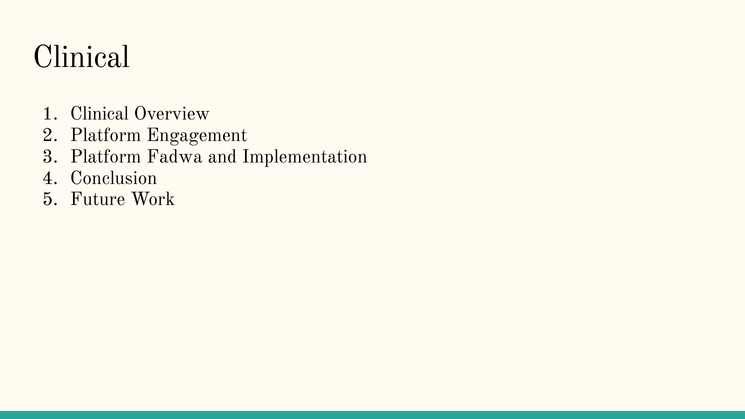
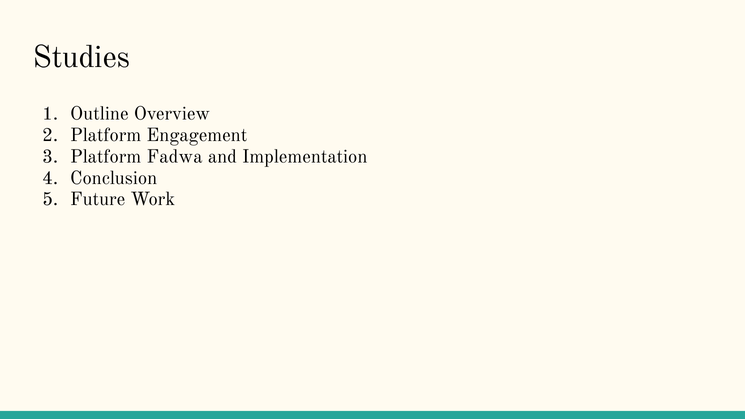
Clinical: Clinical -> Studies (81, 57)
Clinical: Clinical -> Outline (99, 114)
